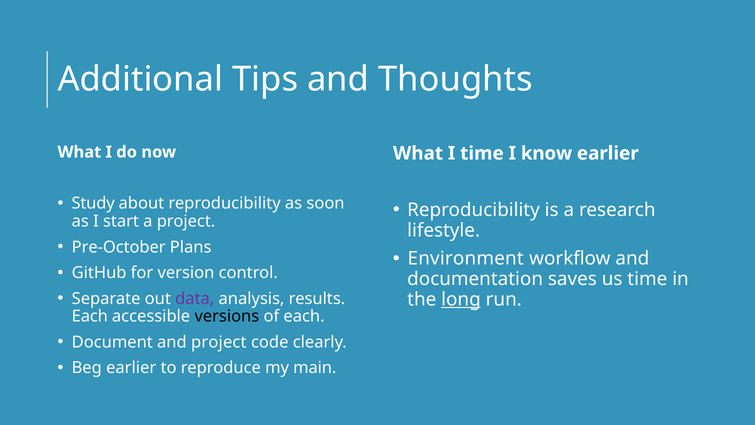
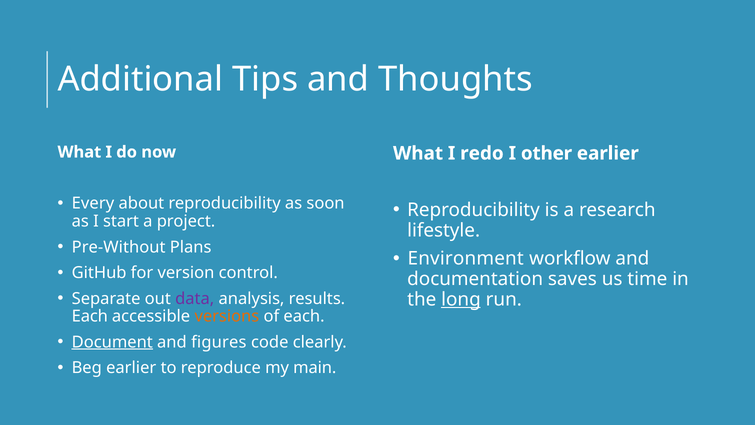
I time: time -> redo (482, 153)
know: know -> other (546, 153)
Study: Study -> Every (93, 203)
Pre-October: Pre-October -> Pre-Without (119, 247)
versions colour: black -> orange (227, 316)
Document underline: none -> present (112, 342)
and project: project -> figures (219, 342)
